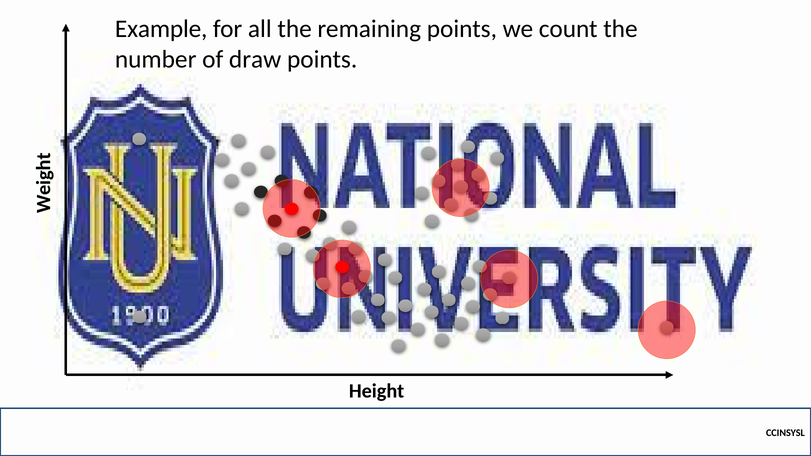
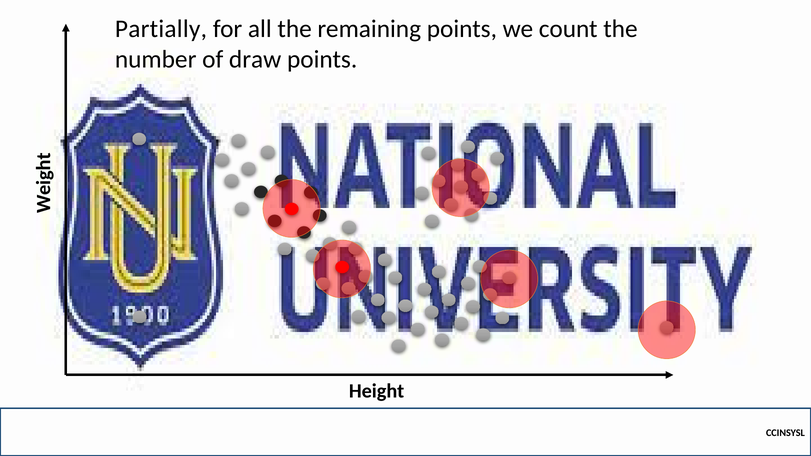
Example: Example -> Partially (161, 29)
